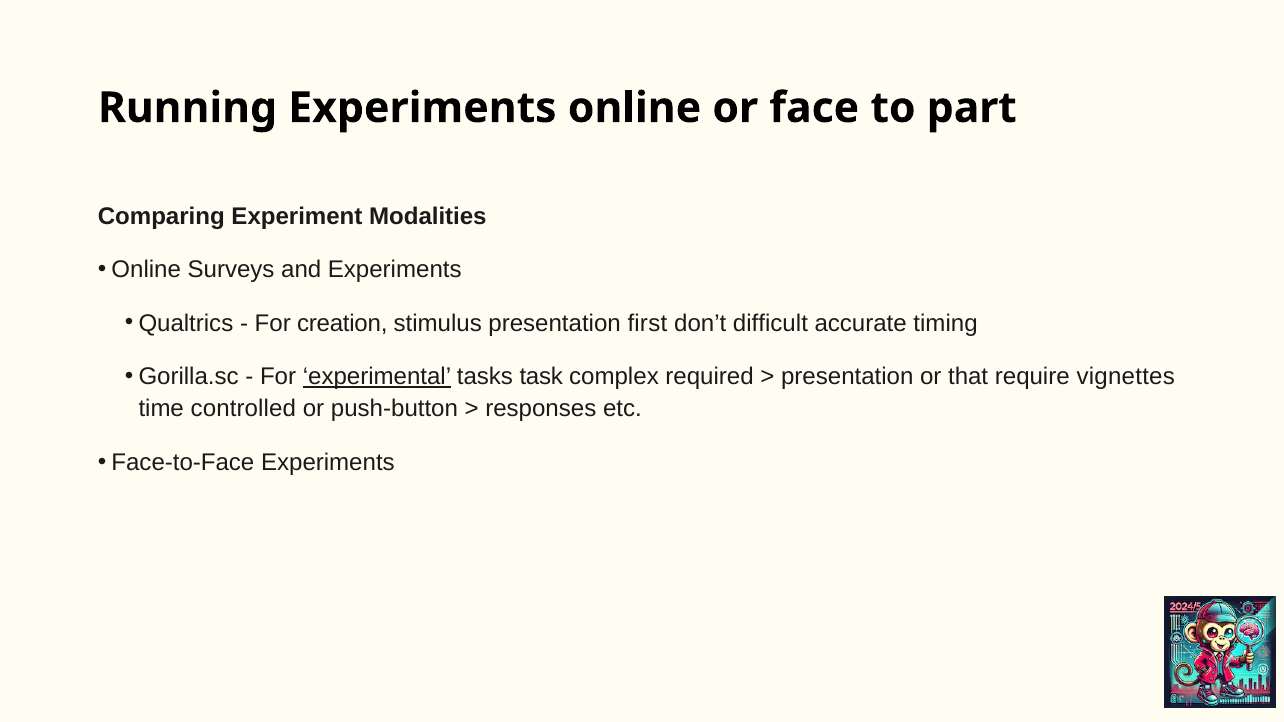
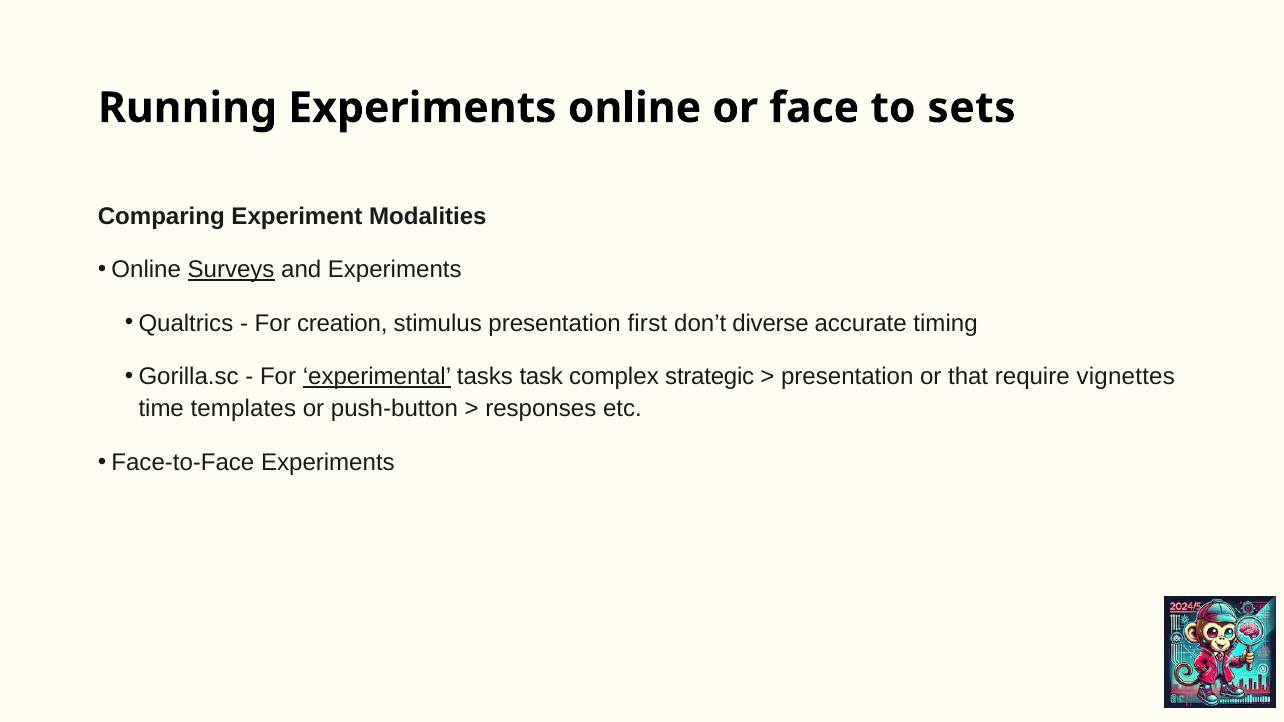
part: part -> sets (972, 108)
Surveys underline: none -> present (231, 270)
difficult: difficult -> diverse (771, 323)
required: required -> strategic (710, 377)
controlled: controlled -> templates (243, 409)
